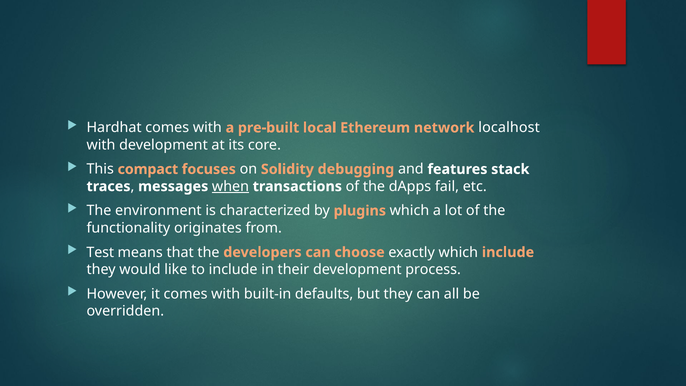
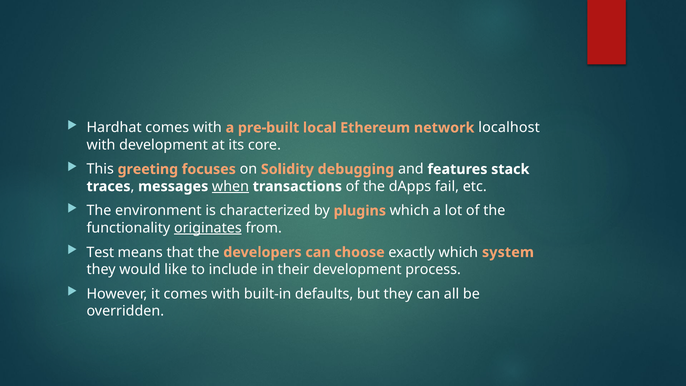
compact: compact -> greeting (148, 169)
originates underline: none -> present (208, 228)
which include: include -> system (508, 252)
